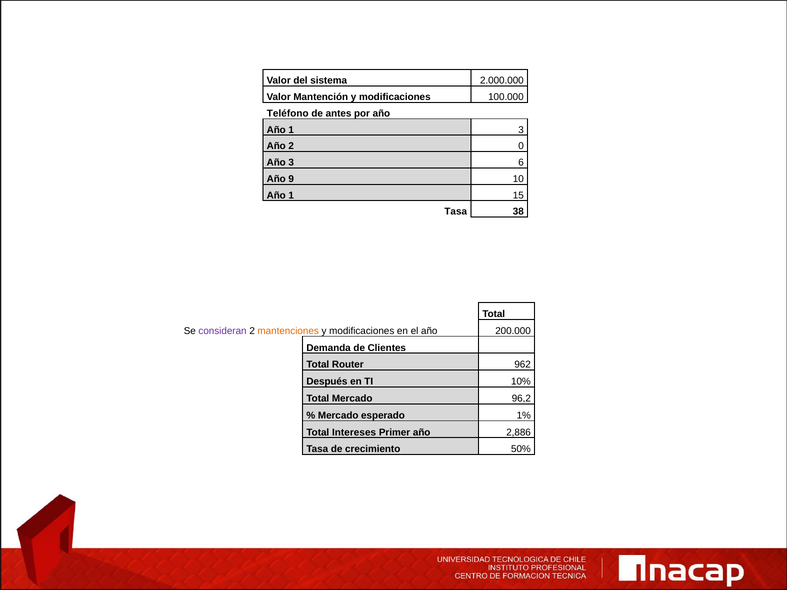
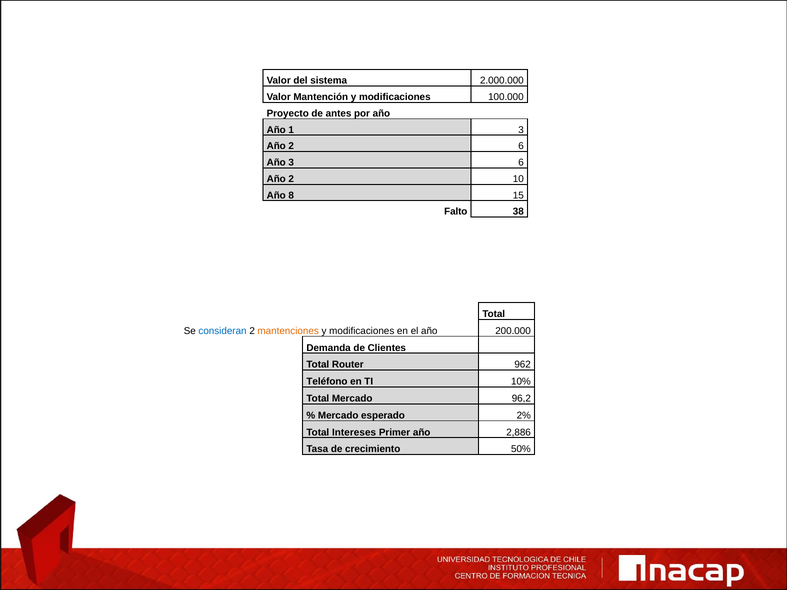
Teléfono: Teléfono -> Proyecto (288, 113)
2 0: 0 -> 6 (521, 146)
9: 9 -> 2 (291, 179)
1: 1 -> 8 (291, 195)
Tasa: Tasa -> Falto (456, 212)
consideran colour: purple -> blue (223, 331)
Después: Después -> Teléfono (327, 382)
1%: 1% -> 2% (524, 416)
